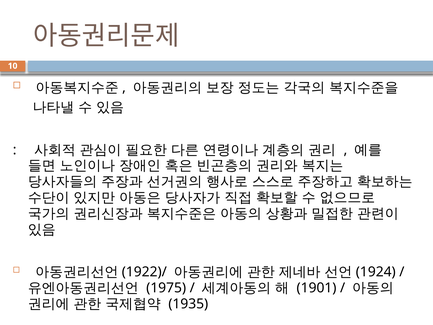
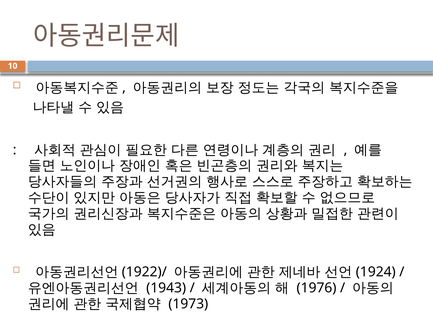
1975: 1975 -> 1943 (166, 288)
1901: 1901 -> 1976 (317, 288)
1935: 1935 -> 1973 (188, 304)
